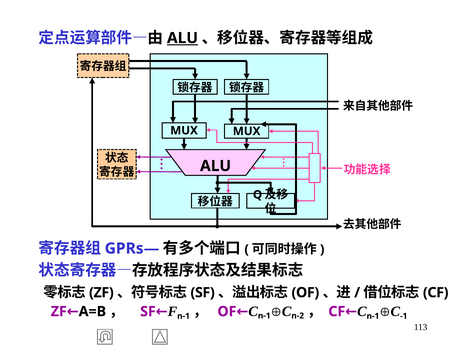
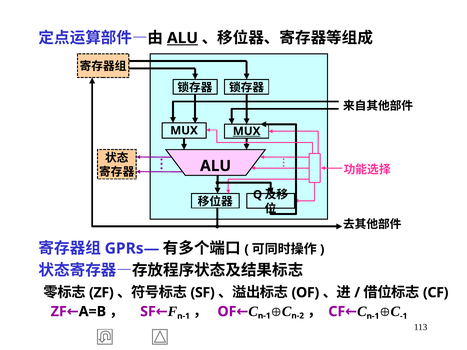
MUX underline: none -> present (247, 131)
